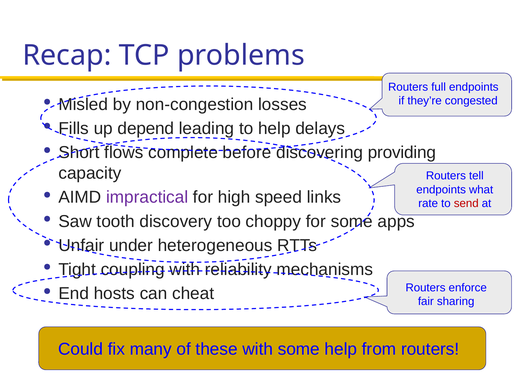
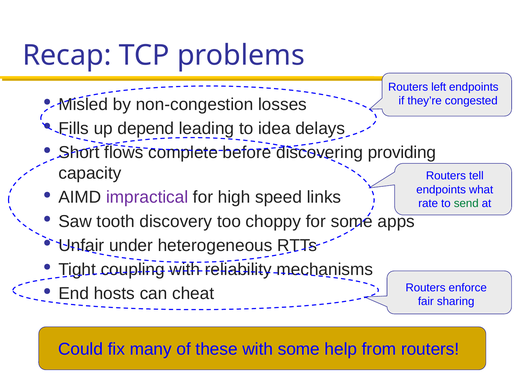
full: full -> left (439, 87)
to help: help -> idea (274, 129)
send colour: red -> green (466, 203)
